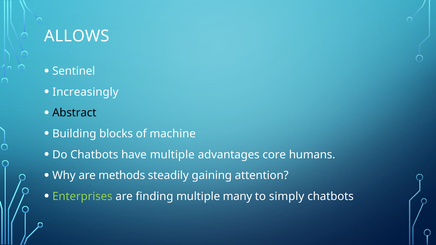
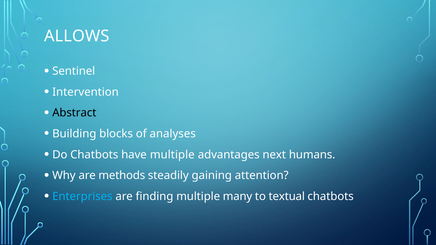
Increasingly: Increasingly -> Intervention (86, 92)
machine: machine -> analyses (173, 134)
core: core -> next (274, 155)
Enterprises colour: light green -> light blue (82, 197)
simply: simply -> textual (287, 197)
